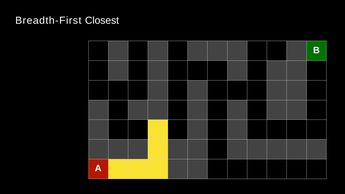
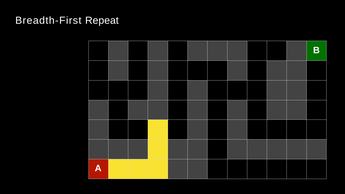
Closest: Closest -> Repeat (102, 21)
